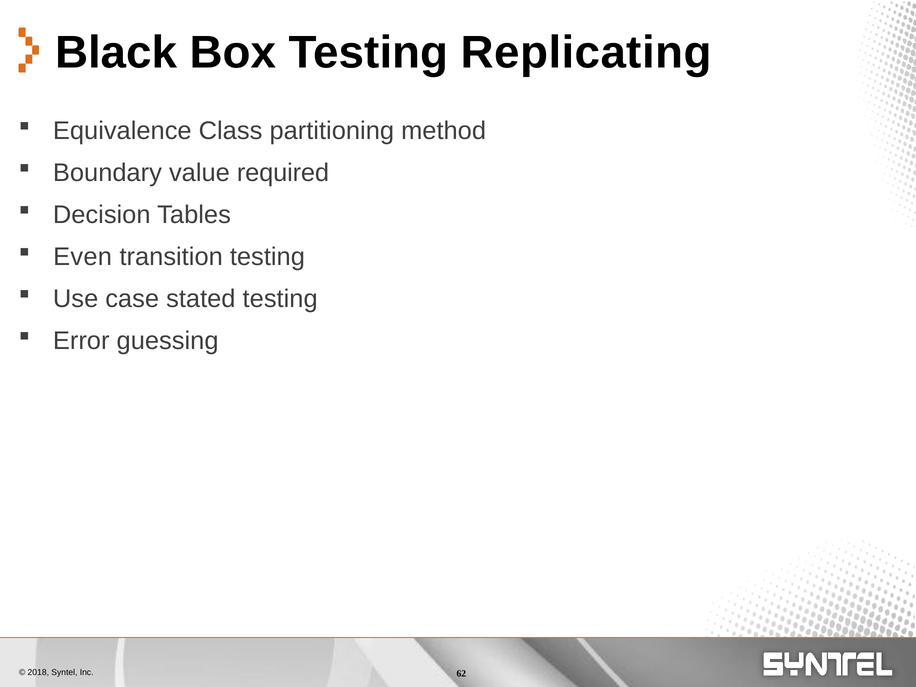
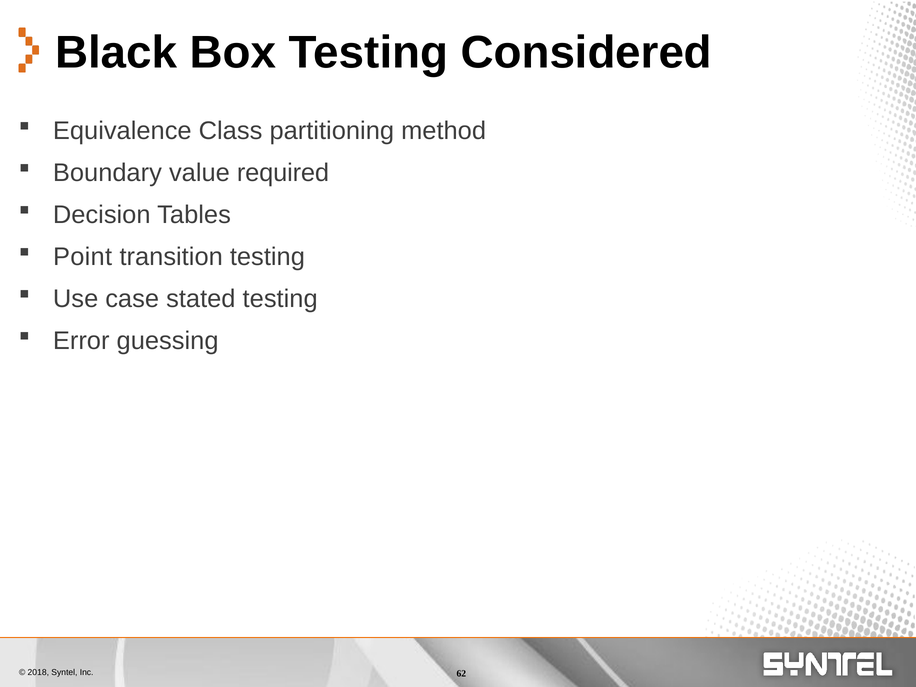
Replicating: Replicating -> Considered (586, 53)
Even: Even -> Point (83, 257)
